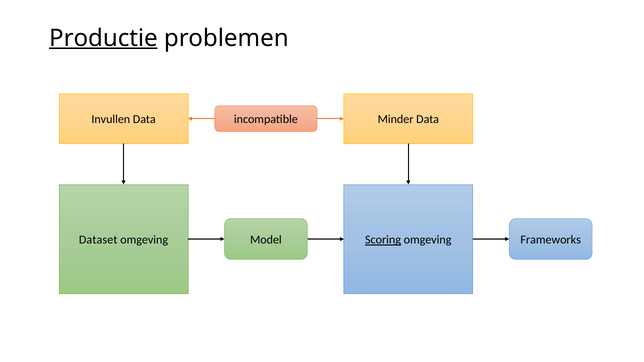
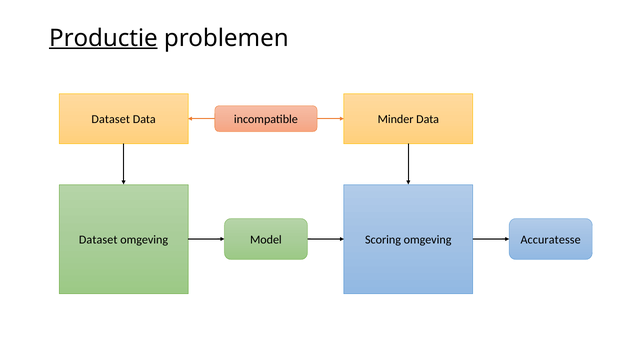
Invullen: Invullen -> Dataset (111, 120)
Frameworks: Frameworks -> Accuratesse (551, 240)
Scoring underline: present -> none (383, 240)
